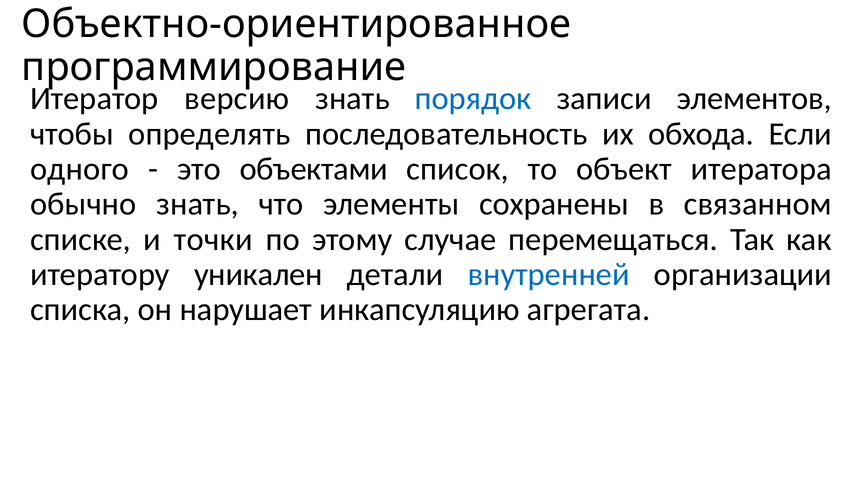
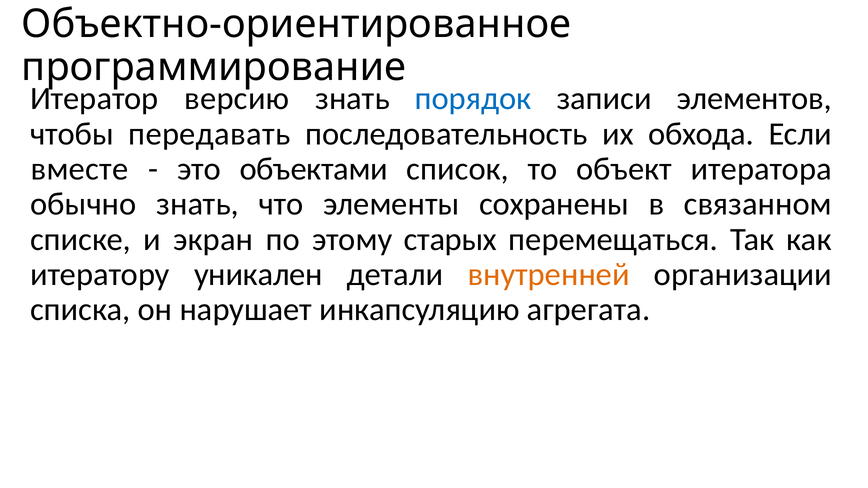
определять: определять -> передавать (209, 134)
одного: одного -> вместе (80, 169)
точки: точки -> экран (213, 239)
случае: случае -> старых (450, 239)
внутренней colour: blue -> orange (549, 275)
